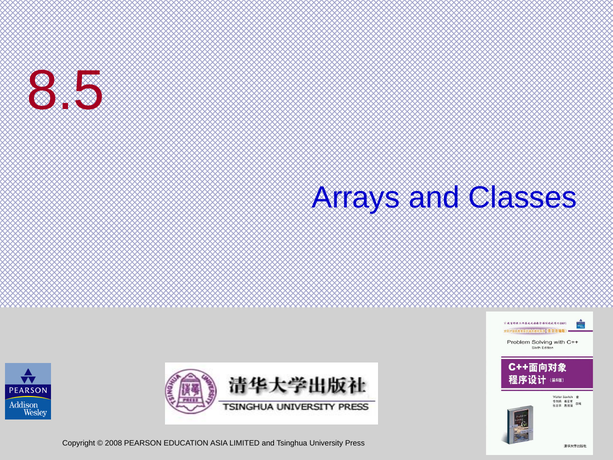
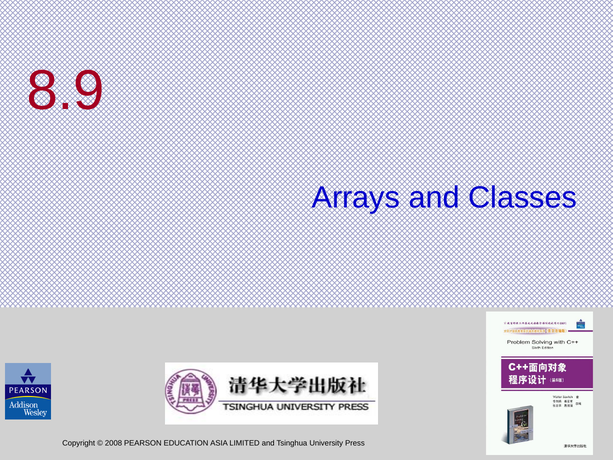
8.5: 8.5 -> 8.9 (66, 91)
